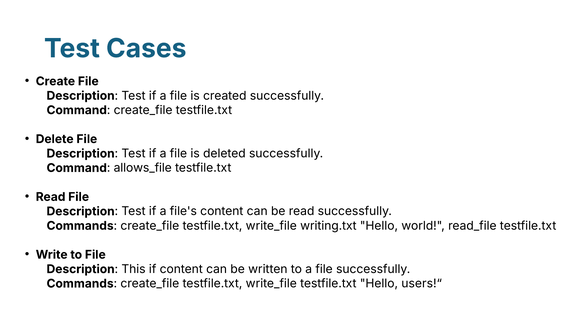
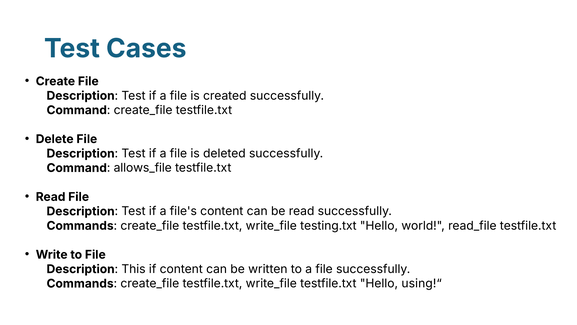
writing.txt: writing.txt -> testing.txt (328, 225)
users!“: users!“ -> using!“ (422, 283)
